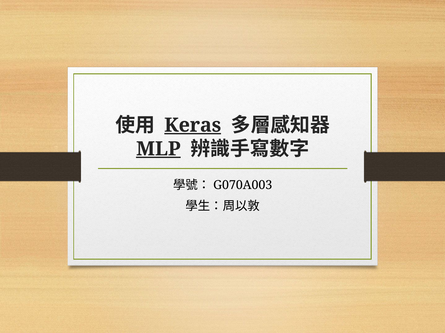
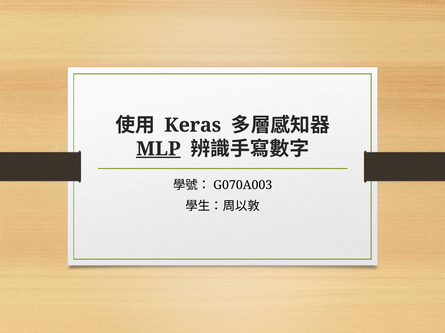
Keras underline: present -> none (193, 125)
